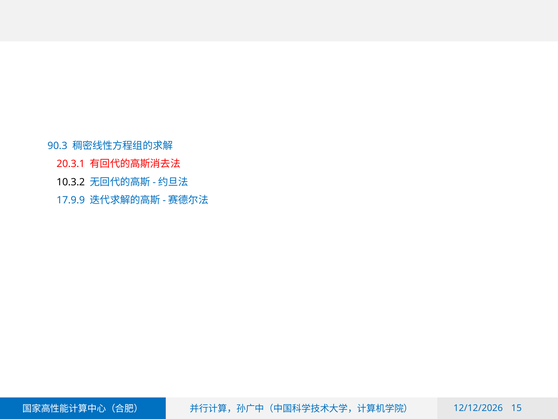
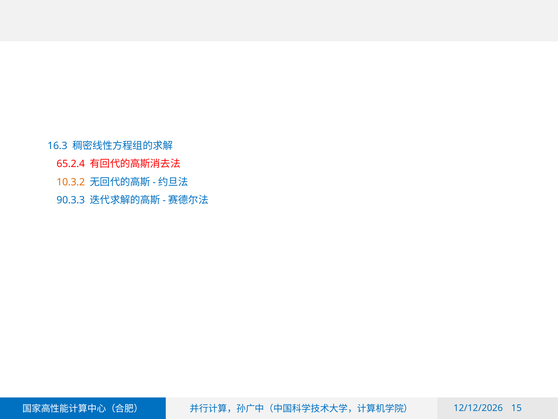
90.3: 90.3 -> 16.3 (57, 146)
20.3.1: 20.3.1 -> 65.2.4 (71, 164)
10.3.2 colour: black -> orange (71, 182)
17.9.9: 17.9.9 -> 90.3.3 (71, 200)
